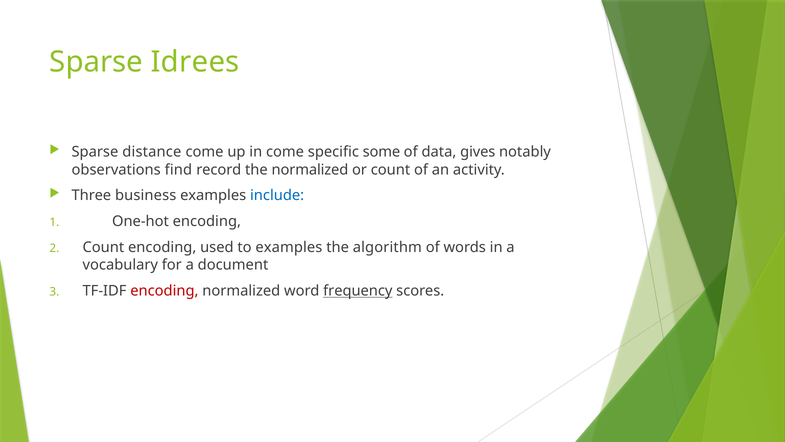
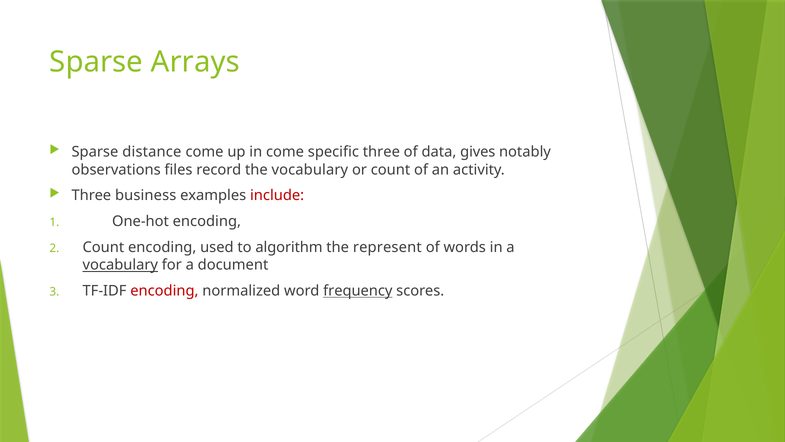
Idrees: Idrees -> Arrays (195, 62)
specific some: some -> three (381, 152)
find: find -> files (178, 170)
the normalized: normalized -> vocabulary (310, 170)
include colour: blue -> red (277, 195)
to examples: examples -> algorithm (289, 247)
algorithm: algorithm -> represent (387, 247)
vocabulary underline: none -> present (120, 265)
